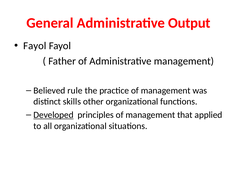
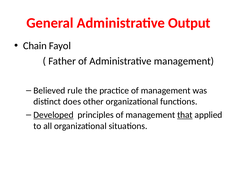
Fayol: Fayol -> Chain (35, 46)
skills: skills -> does (72, 101)
that underline: none -> present (185, 115)
